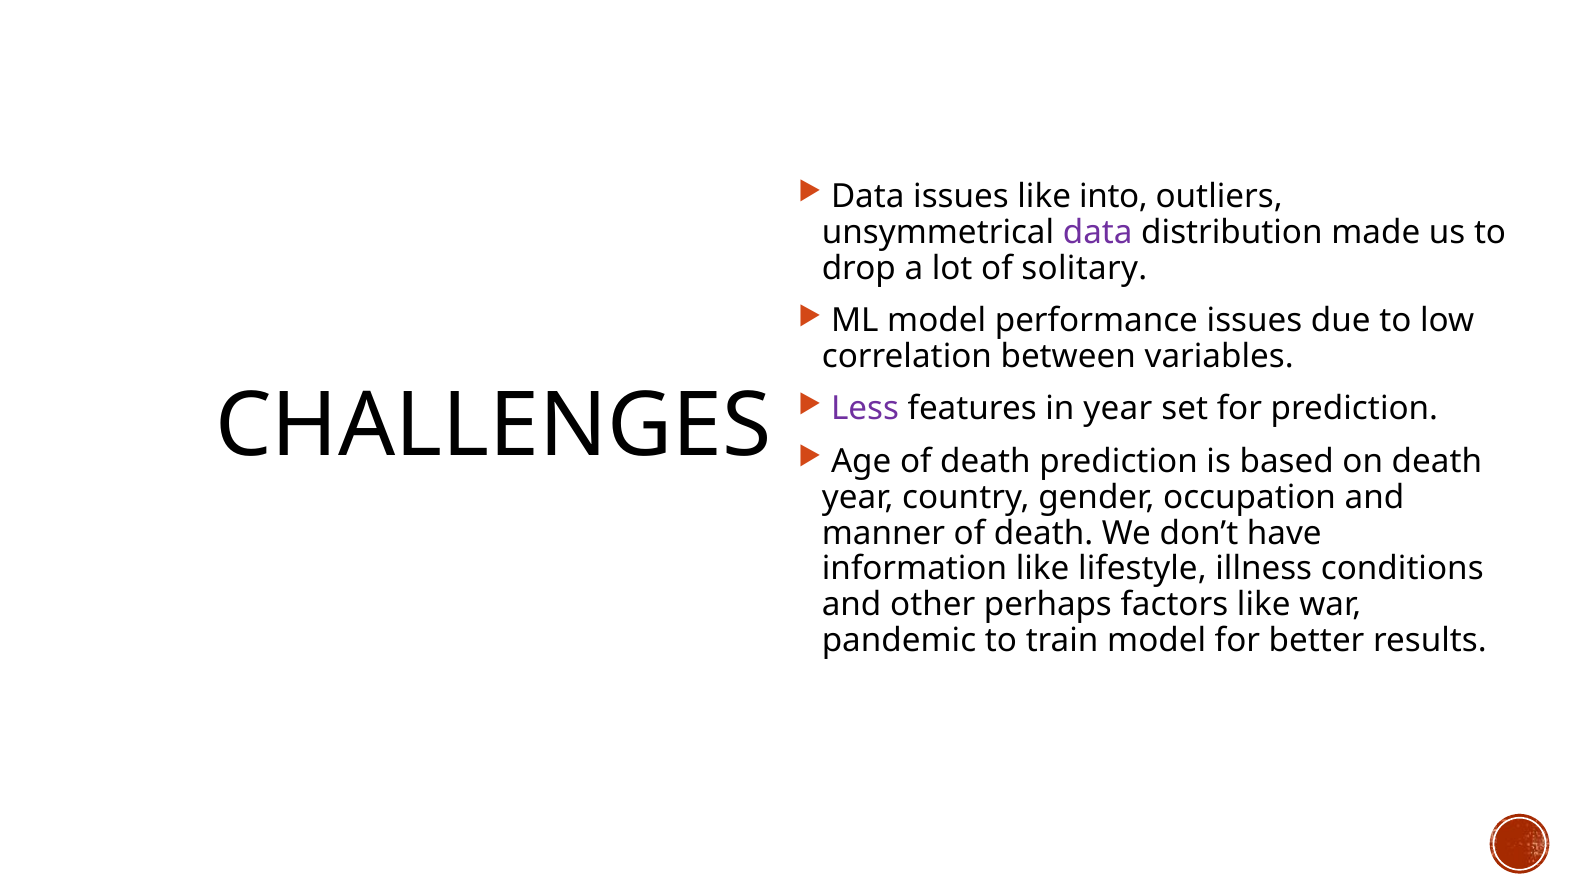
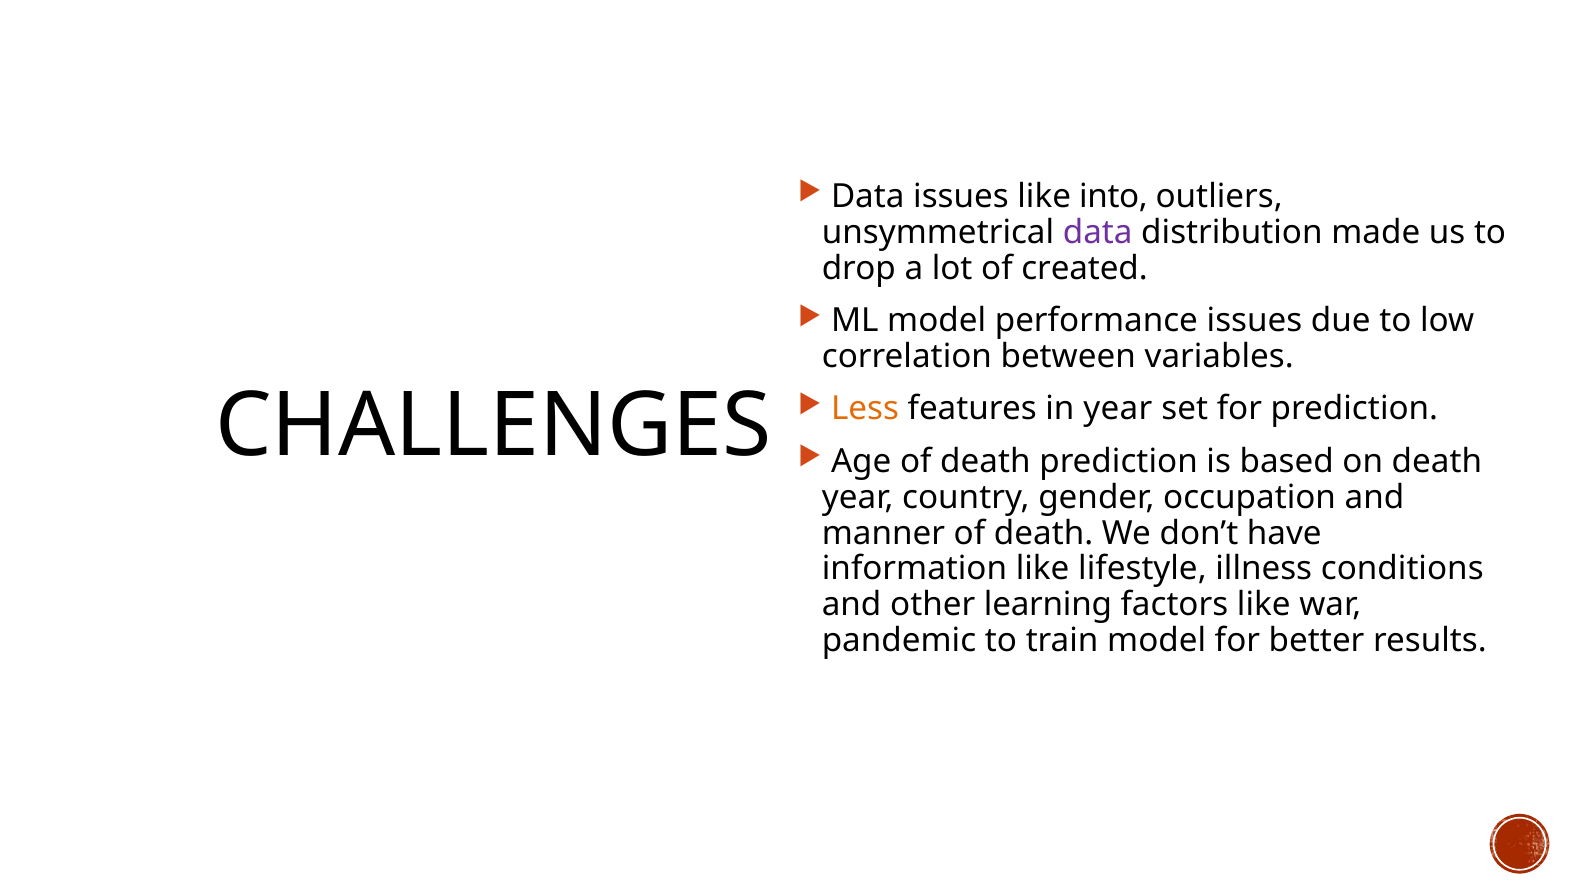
solitary: solitary -> created (1085, 268)
Less colour: purple -> orange (865, 409)
perhaps: perhaps -> learning (1048, 605)
